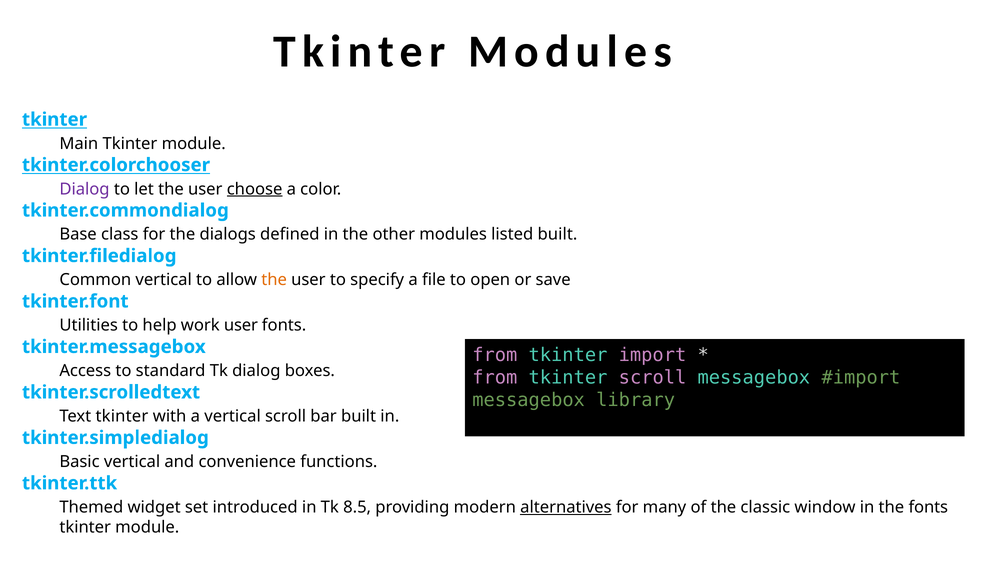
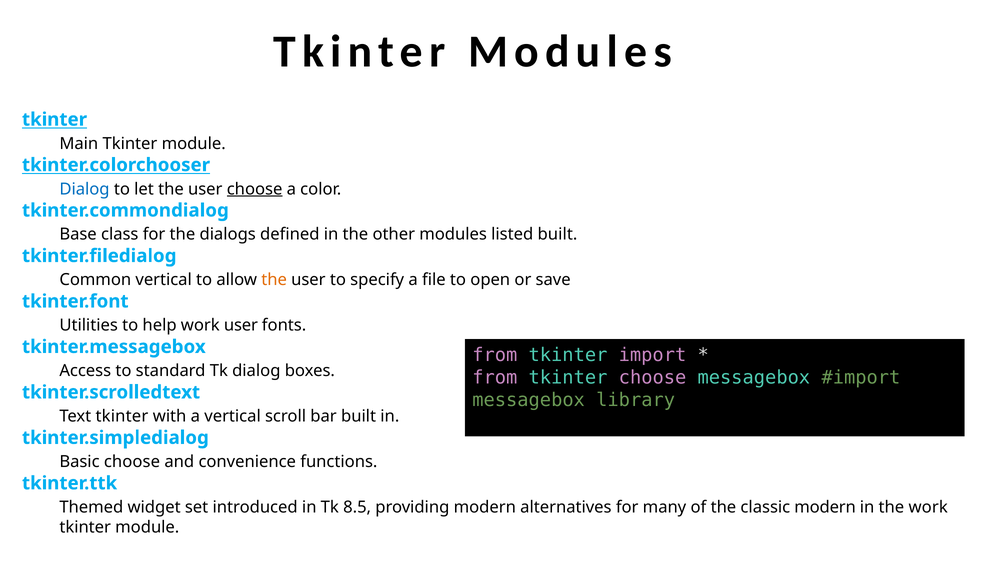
Dialog colour: purple -> blue (85, 189)
tkinter scroll: scroll -> choose (653, 378)
Basic vertical: vertical -> choose (132, 462)
alternatives underline: present -> none (566, 507)
classic window: window -> modern (825, 507)
the fonts: fonts -> work (928, 507)
